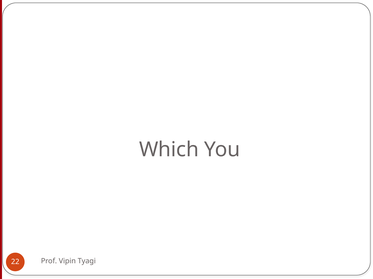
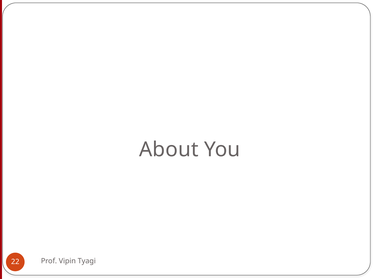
Which: Which -> About (169, 150)
